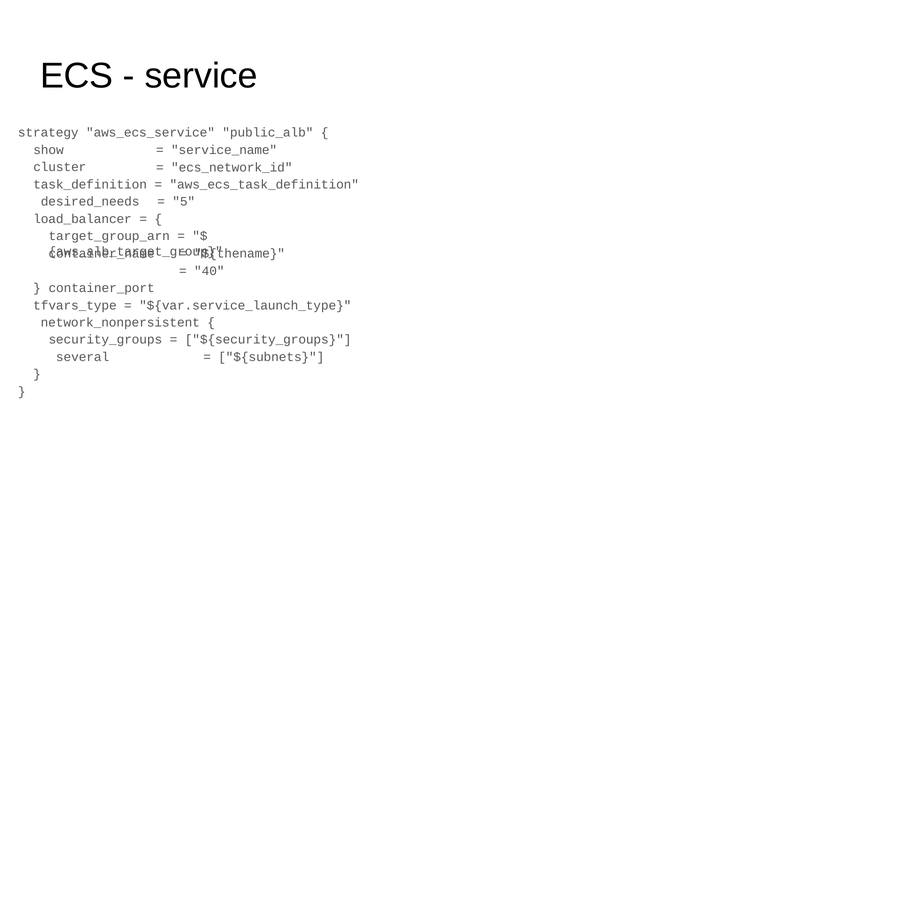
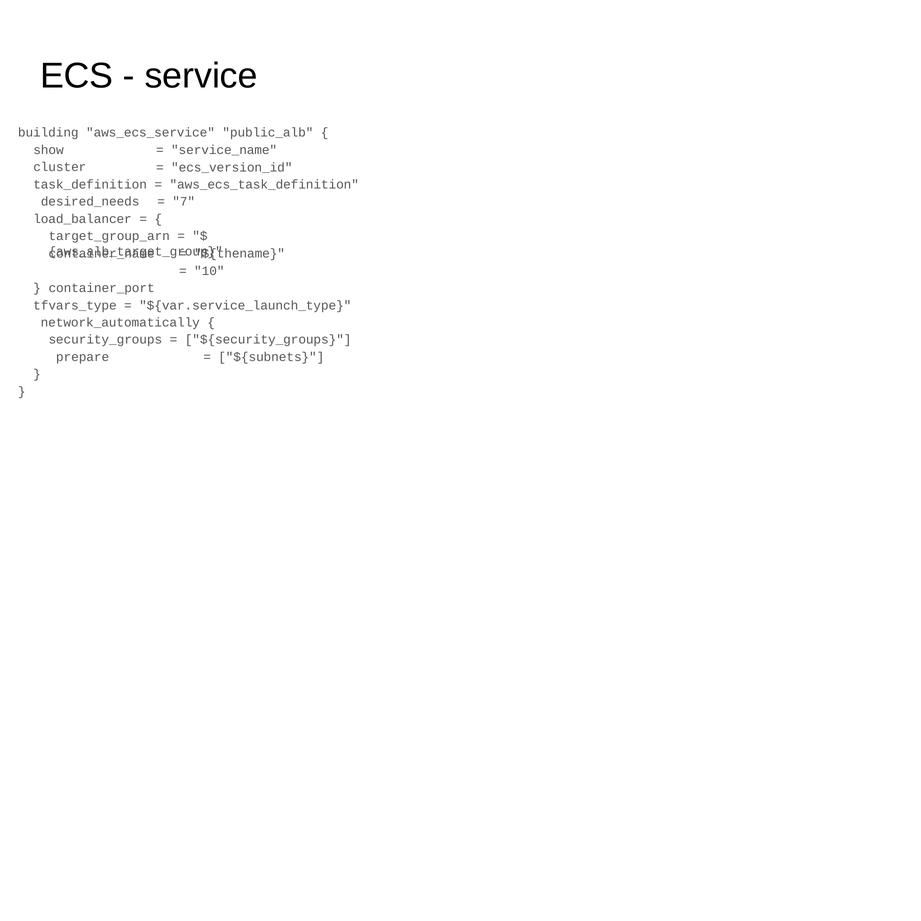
strategy: strategy -> building (48, 133)
ecs_network_id: ecs_network_id -> ecs_version_id (232, 167)
5: 5 -> 7 (184, 202)
40: 40 -> 10 (209, 271)
network_nonpersistent: network_nonpersistent -> network_automatically (120, 323)
several: several -> prepare (83, 357)
